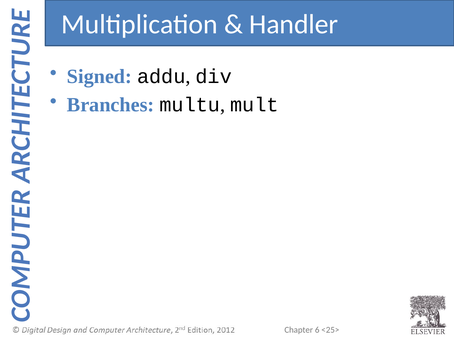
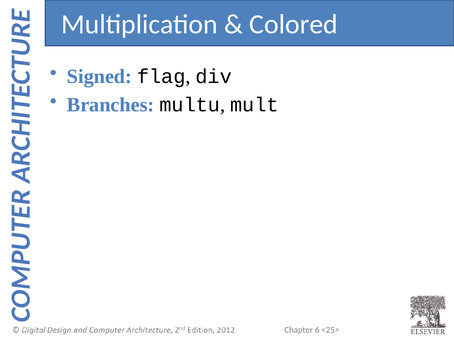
Handler: Handler -> Colored (294, 24)
addu: addu -> flag (161, 76)
